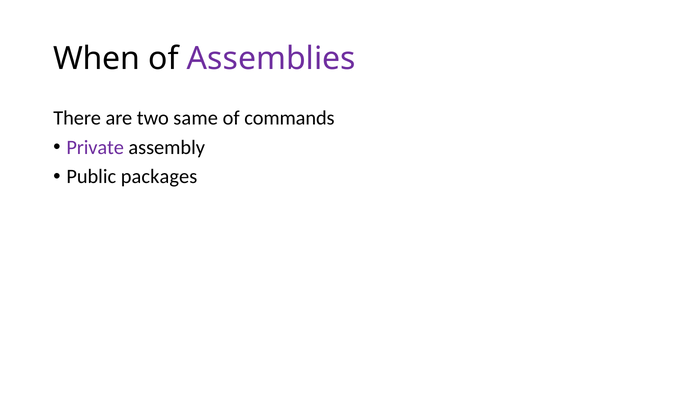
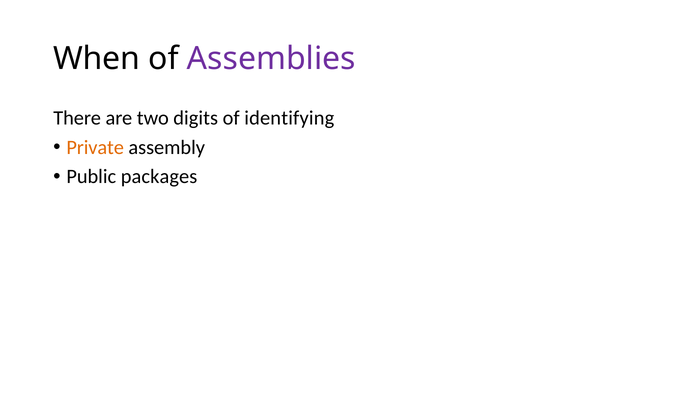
same: same -> digits (196, 118)
commands: commands -> identifying (289, 118)
Private colour: purple -> orange (95, 147)
